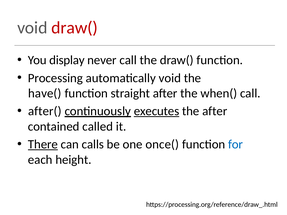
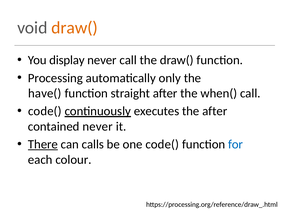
draw( colour: red -> orange (75, 28)
automatically void: void -> only (170, 78)
after(: after( -> code( (45, 111)
executes underline: present -> none (157, 111)
contained called: called -> never (98, 127)
one once(: once( -> code( (162, 144)
height: height -> colour (73, 160)
